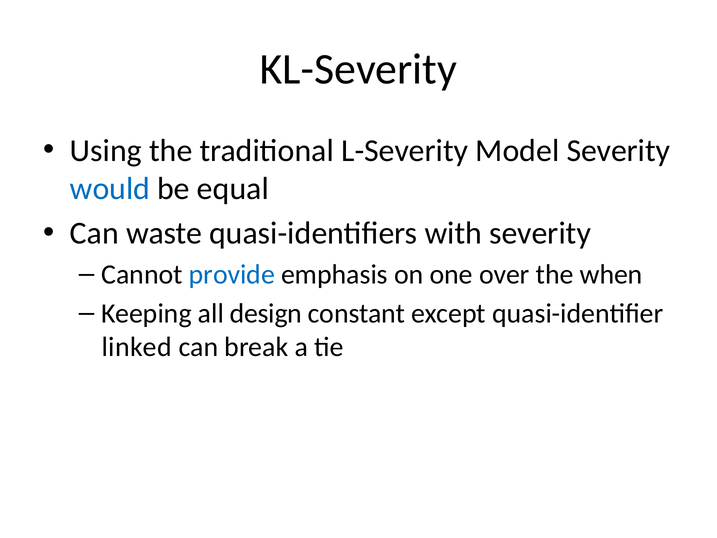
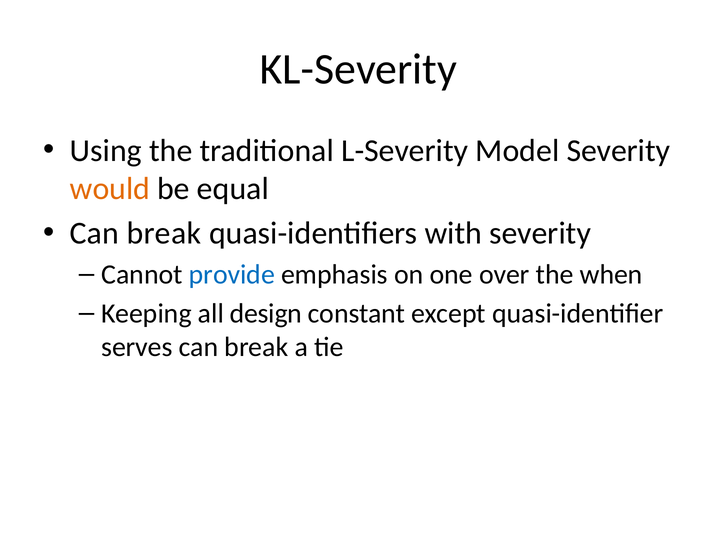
would colour: blue -> orange (110, 189)
waste: waste -> break (164, 233)
linked: linked -> serves (137, 347)
